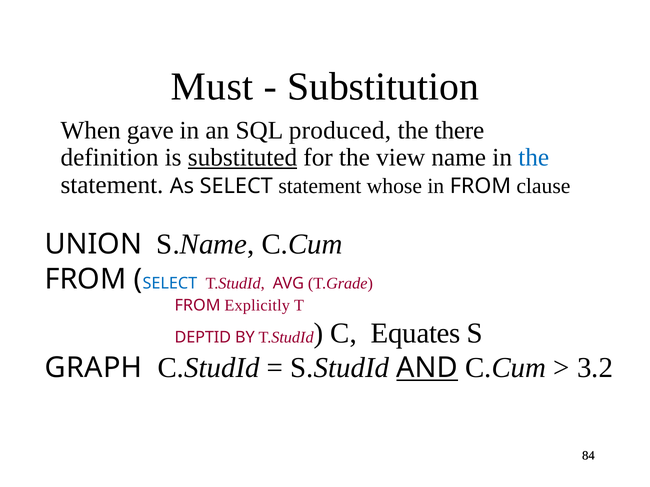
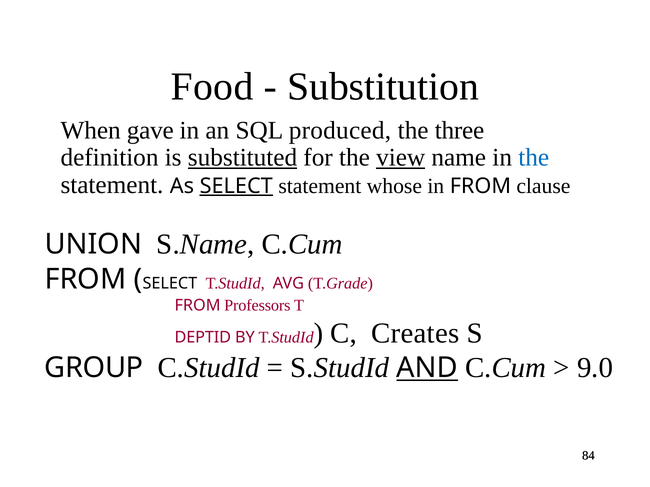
Must: Must -> Food (212, 87)
there: there -> three (460, 130)
view underline: none -> present (401, 158)
SELECT underline: none -> present (236, 186)
SELECT colour: blue -> black (170, 283)
Explicitly: Explicitly -> Professors (257, 306)
Equates: Equates -> Creates (415, 333)
GRAPH: GRAPH -> GROUP (94, 368)
3.2: 3.2 -> 9.0 (595, 368)
